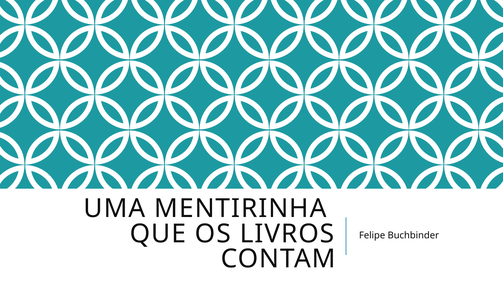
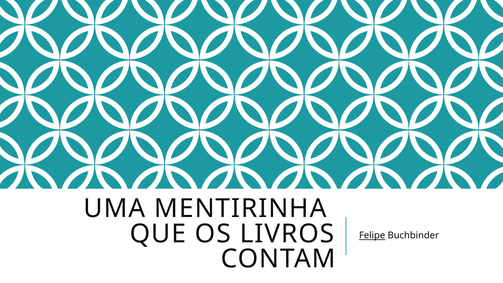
Felipe underline: none -> present (372, 235)
